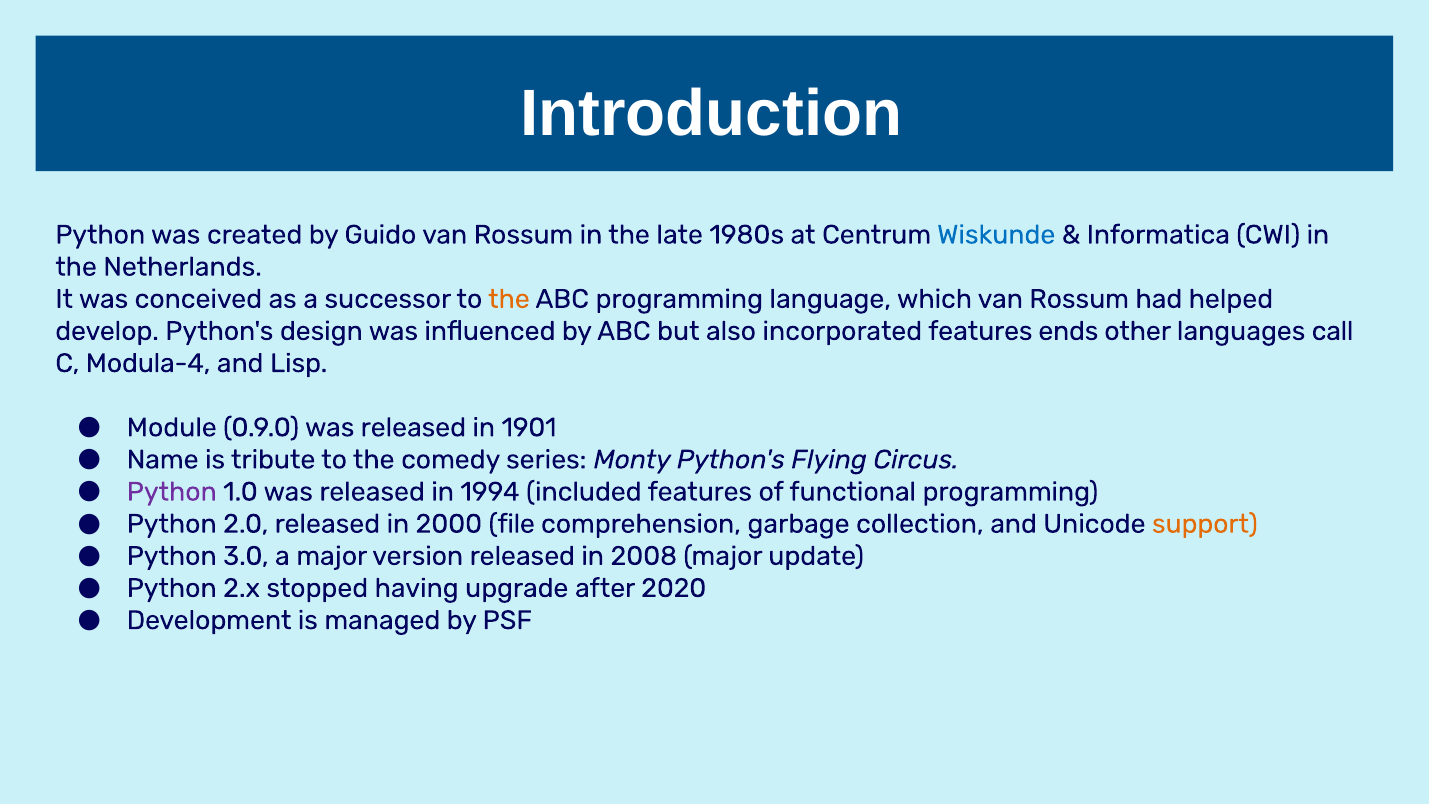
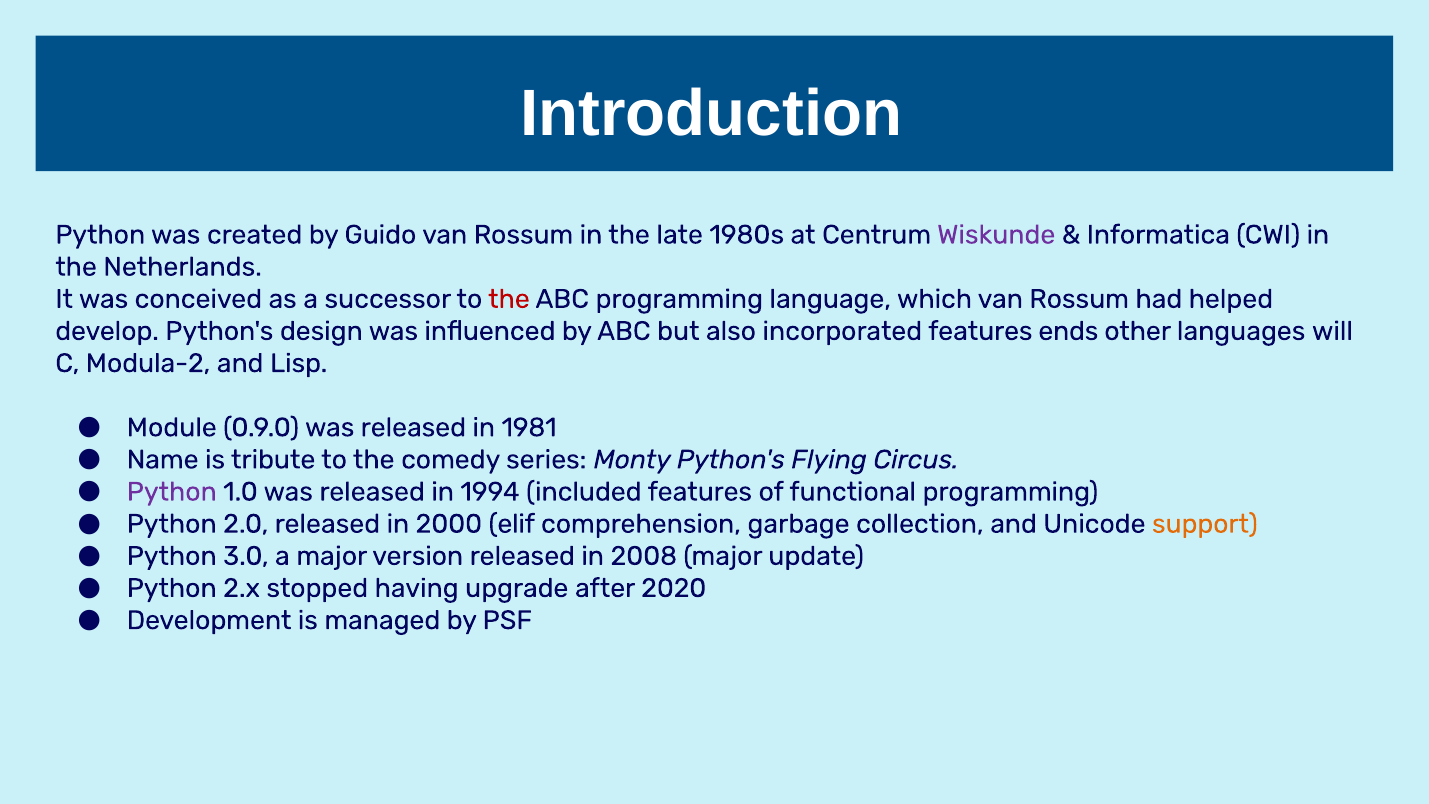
Wiskunde colour: blue -> purple (996, 235)
the colour: orange -> red (509, 299)
call: call -> will (1332, 331)
Modula-4: Modula-4 -> Modula-2 (148, 363)
1901: 1901 -> 1981 (529, 427)
file: file -> elif (512, 524)
